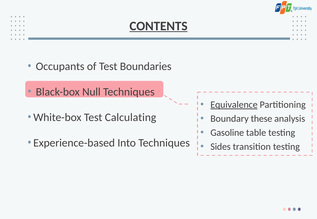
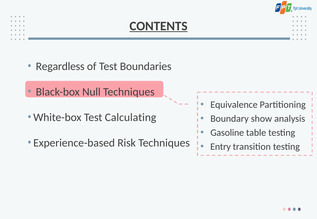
Occupants: Occupants -> Regardless (60, 66)
Equivalence underline: present -> none (234, 105)
these: these -> show (261, 119)
Into: Into -> Risk (127, 143)
Sides: Sides -> Entry (221, 147)
